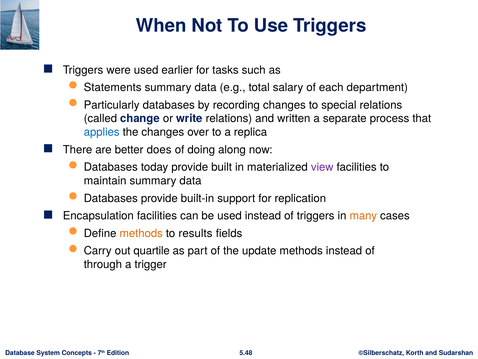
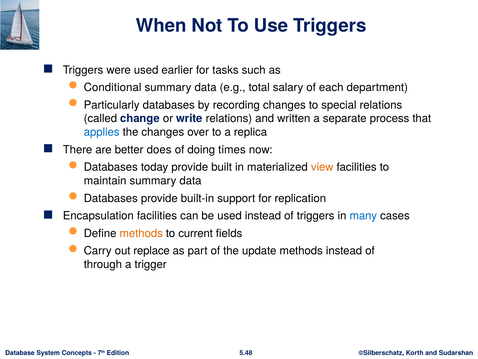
Statements: Statements -> Conditional (113, 87)
along: along -> times (232, 149)
view colour: purple -> orange (322, 167)
many colour: orange -> blue (363, 216)
results: results -> current (196, 233)
quartile: quartile -> replace (152, 251)
